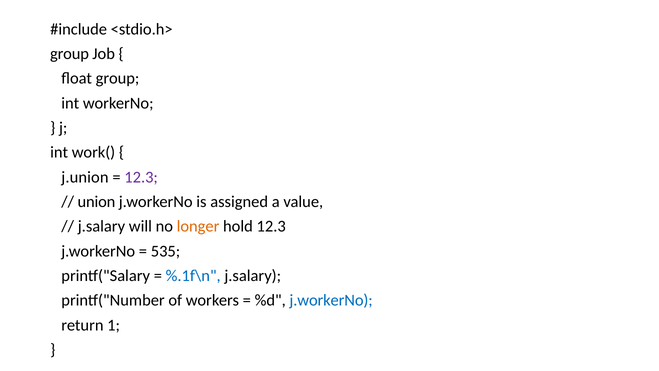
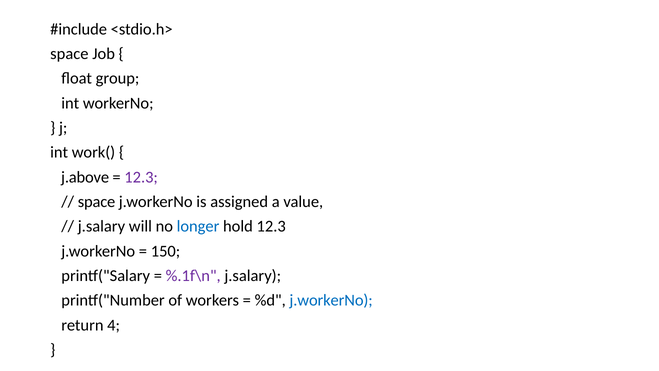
group: group -> space (69, 54)
j.union: j.union -> j.above (85, 177)
union: union -> space (96, 202)
longer colour: orange -> blue (198, 226)
535: 535 -> 150 (165, 251)
%.1f\n colour: blue -> purple (193, 276)
1: 1 -> 4 (114, 325)
